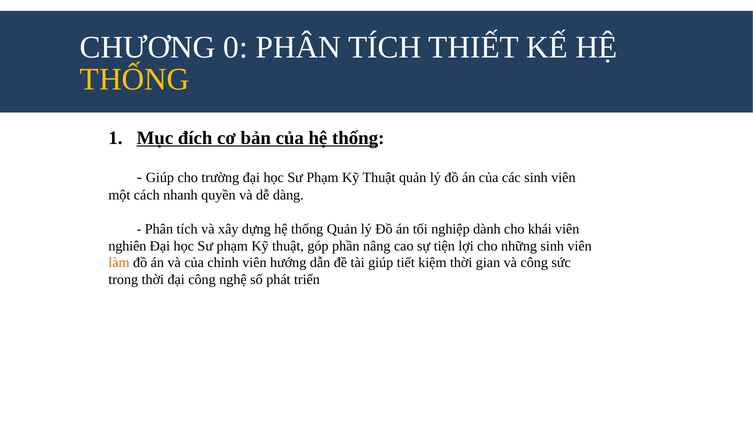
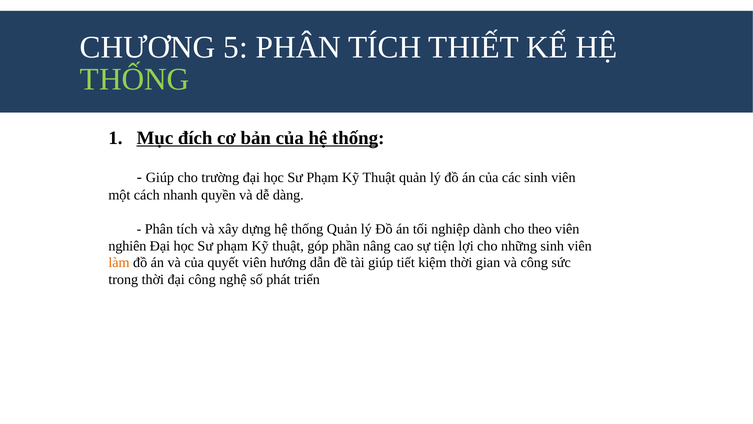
0: 0 -> 5 (236, 47)
THỐNG colour: yellow -> light green (135, 79)
khái: khái -> theo (540, 229)
chỉnh: chỉnh -> quyết (223, 263)
